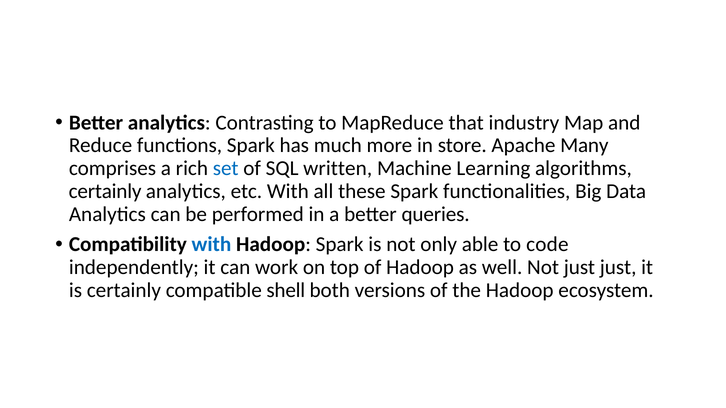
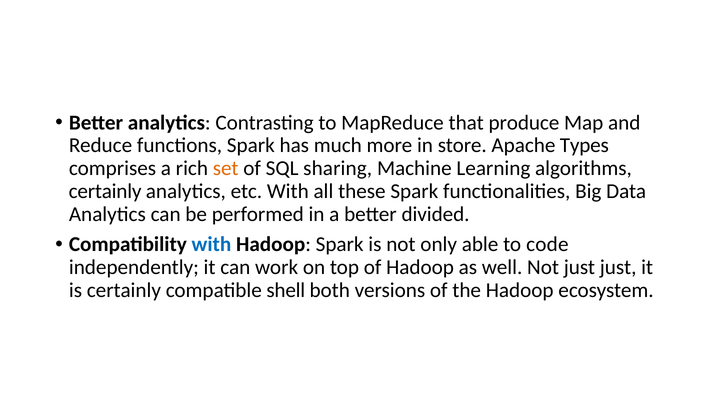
industry: industry -> produce (524, 123)
Many: Many -> Types (584, 146)
set colour: blue -> orange (226, 168)
written: written -> sharing (338, 168)
queries: queries -> divided (436, 214)
